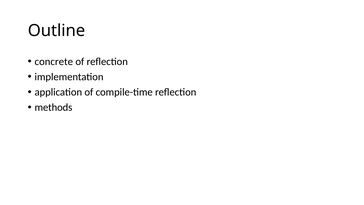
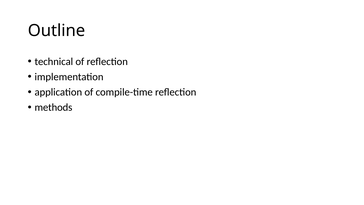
concrete: concrete -> technical (54, 62)
